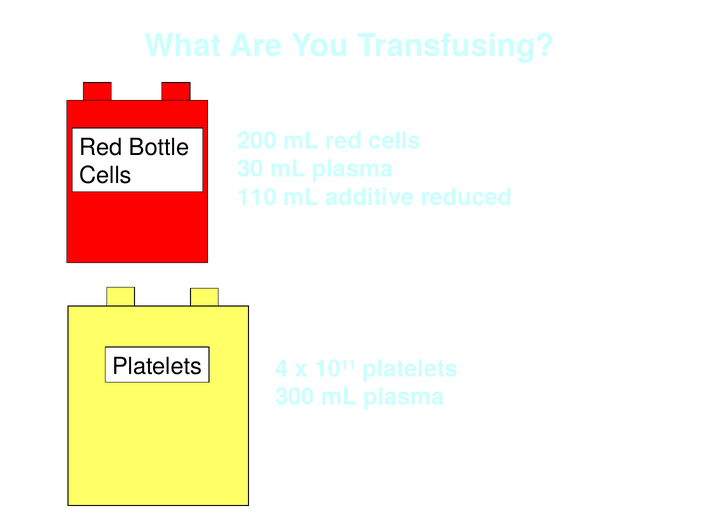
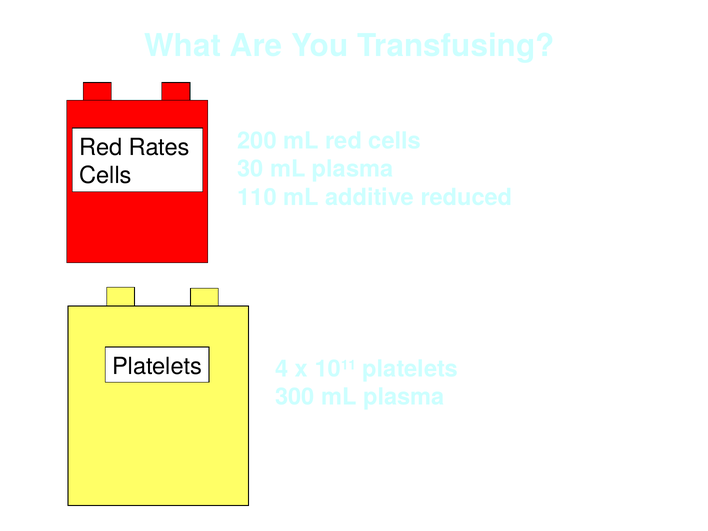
Bottle: Bottle -> Rates (159, 147)
